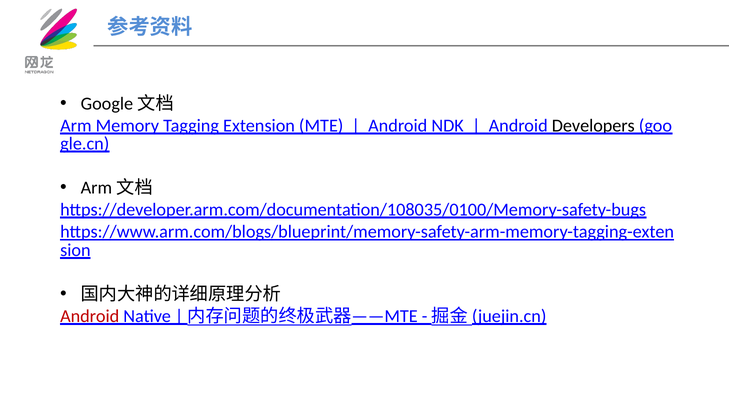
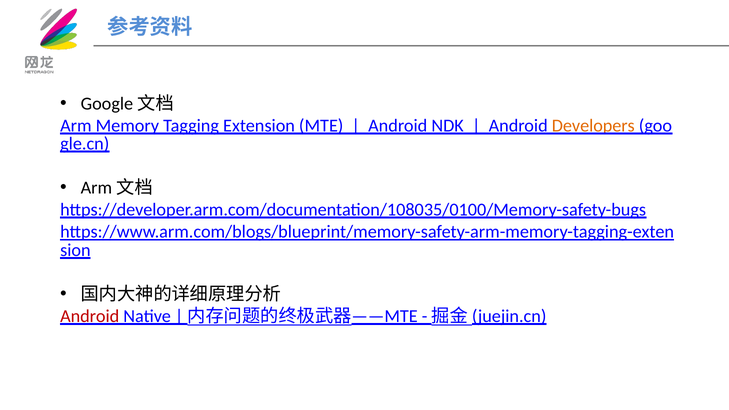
Developers colour: black -> orange (593, 126)
